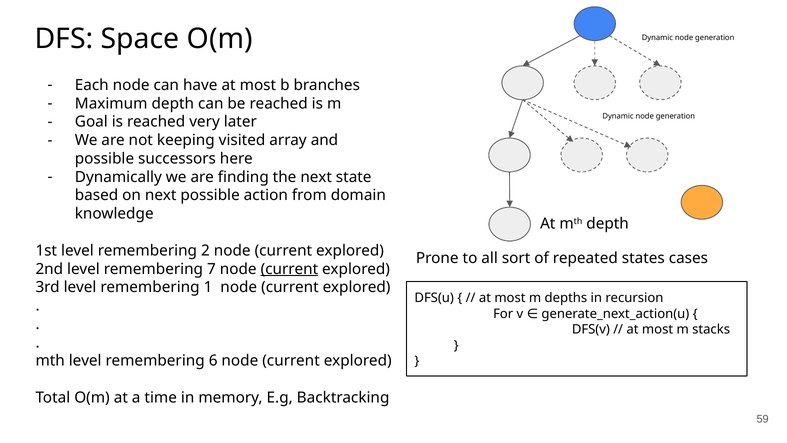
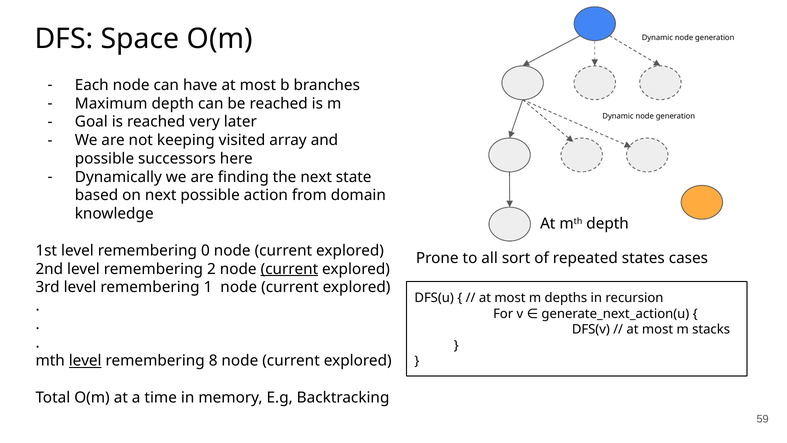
2: 2 -> 0 (205, 250)
7: 7 -> 2 (211, 269)
level underline: none -> present (85, 361)
6: 6 -> 8 (213, 361)
